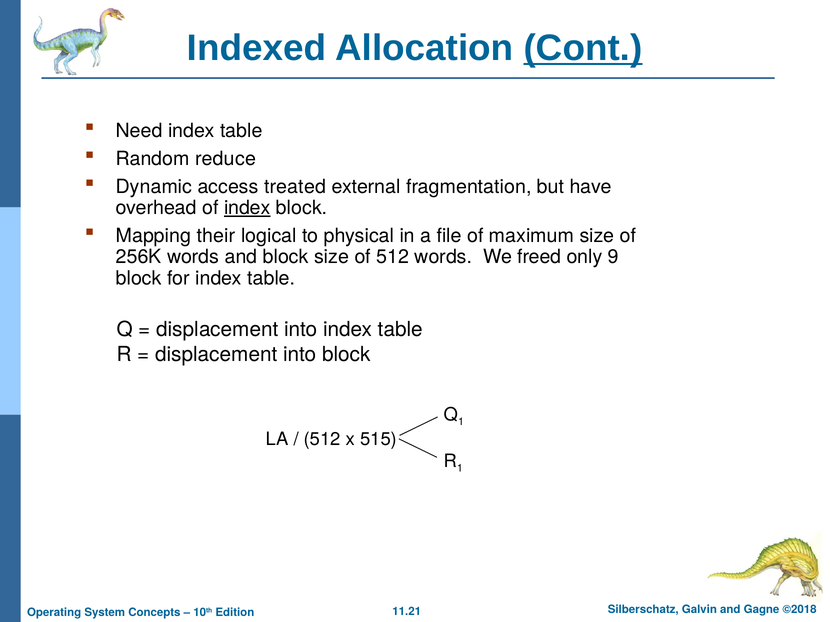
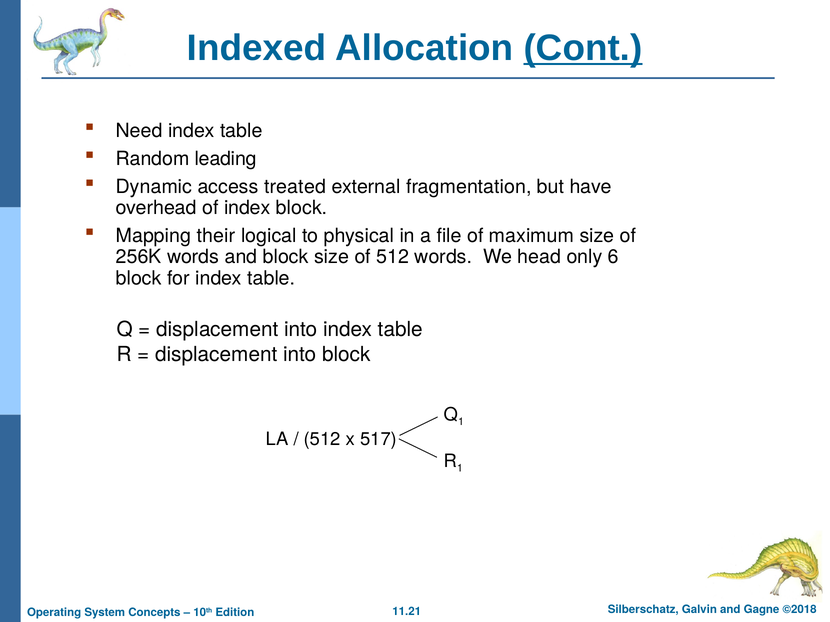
reduce: reduce -> leading (226, 159)
index underline: present -> none (247, 208)
freed: freed -> head (539, 257)
9: 9 -> 6 (613, 257)
515: 515 -> 517 (378, 439)
